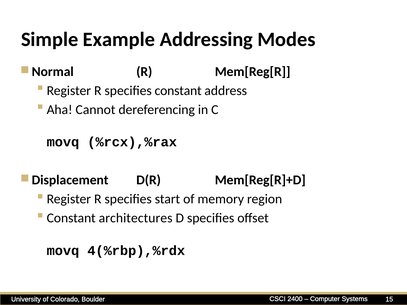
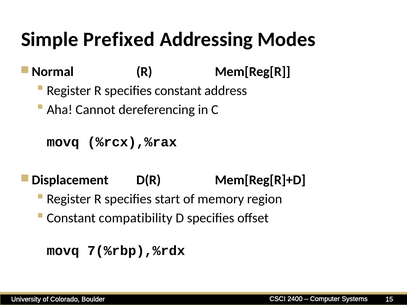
Example: Example -> Prefixed (119, 40)
architectures: architectures -> compatibility (136, 218)
4(%rbp),%rdx: 4(%rbp),%rdx -> 7(%rbp),%rdx (136, 251)
